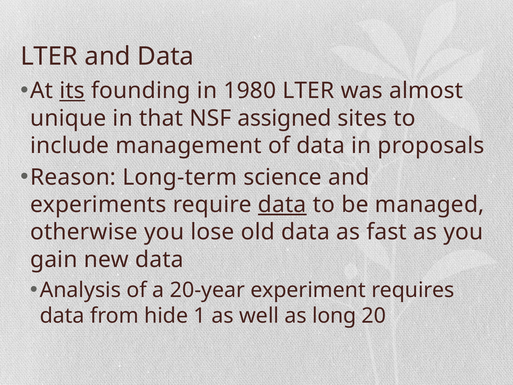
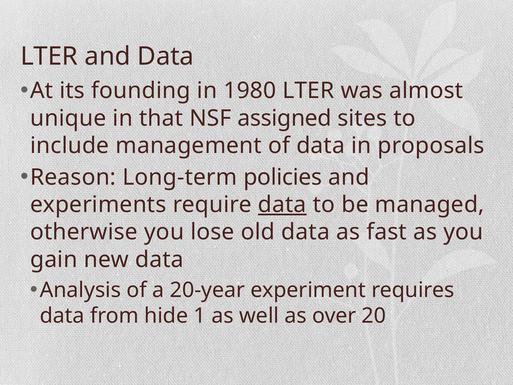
its underline: present -> none (72, 91)
science: science -> policies (283, 177)
long: long -> over (334, 316)
